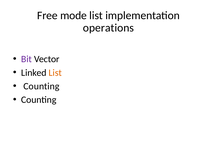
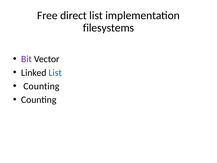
mode: mode -> direct (74, 15)
operations: operations -> filesystems (108, 28)
List colour: orange -> blue (55, 73)
